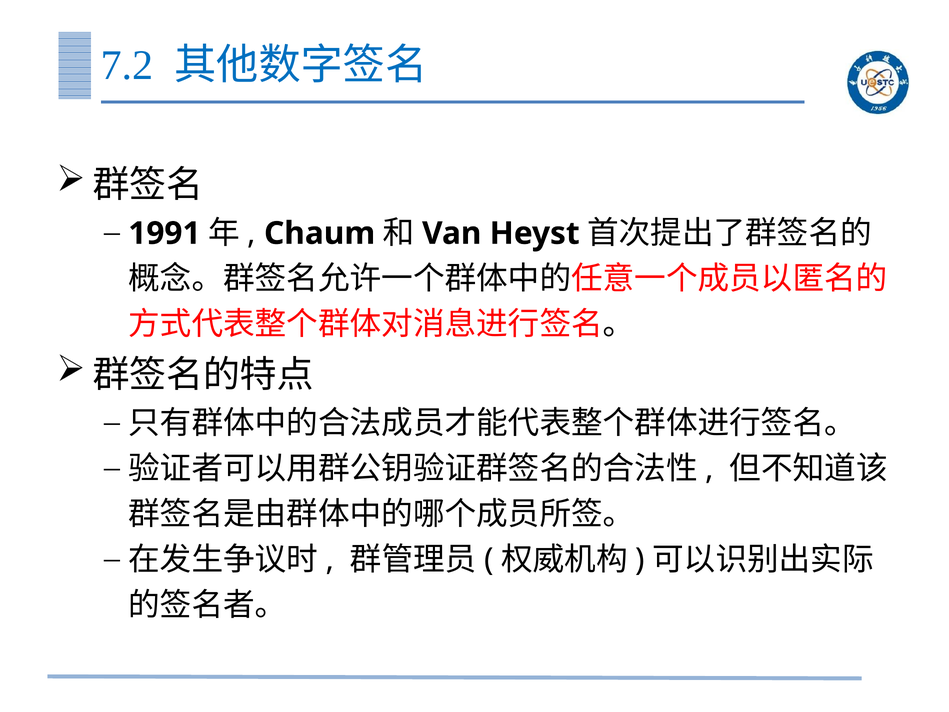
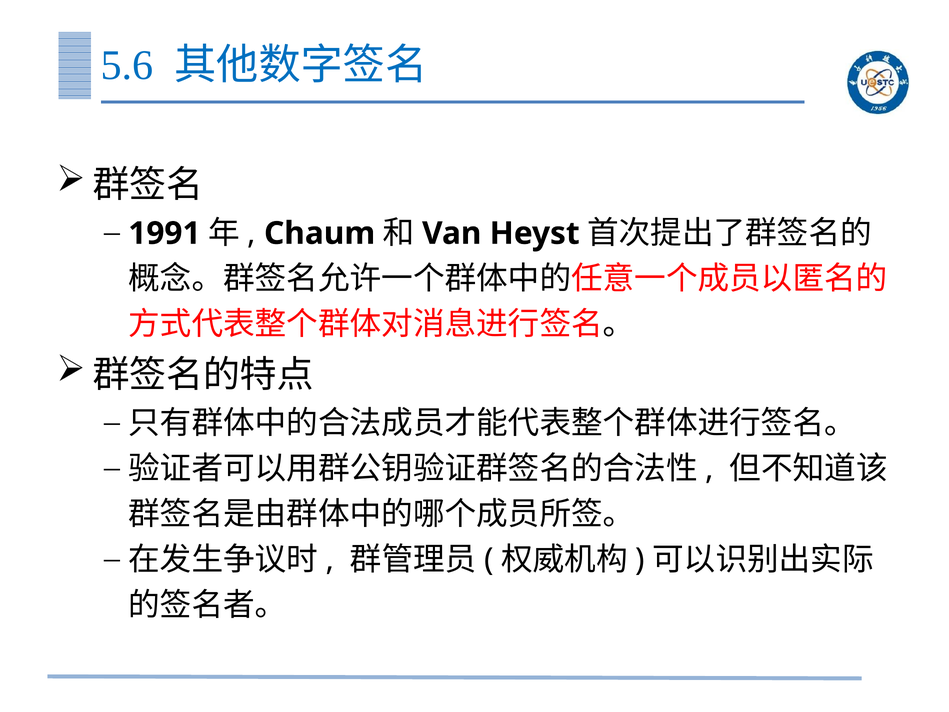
7.2: 7.2 -> 5.6 (127, 66)
